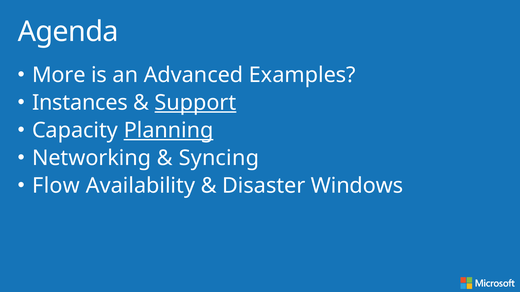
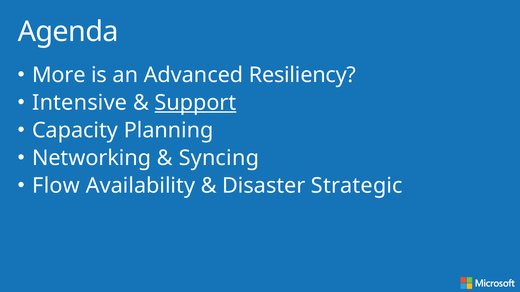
Examples: Examples -> Resiliency (302, 75)
Instances: Instances -> Intensive (80, 103)
Planning underline: present -> none (169, 131)
Windows: Windows -> Strategic (357, 186)
